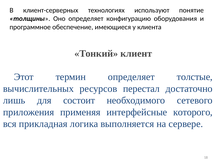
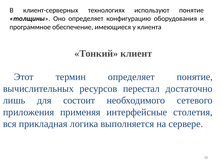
определяет толстые: толстые -> понятие (195, 77)
которого: которого -> столетия (193, 113)
